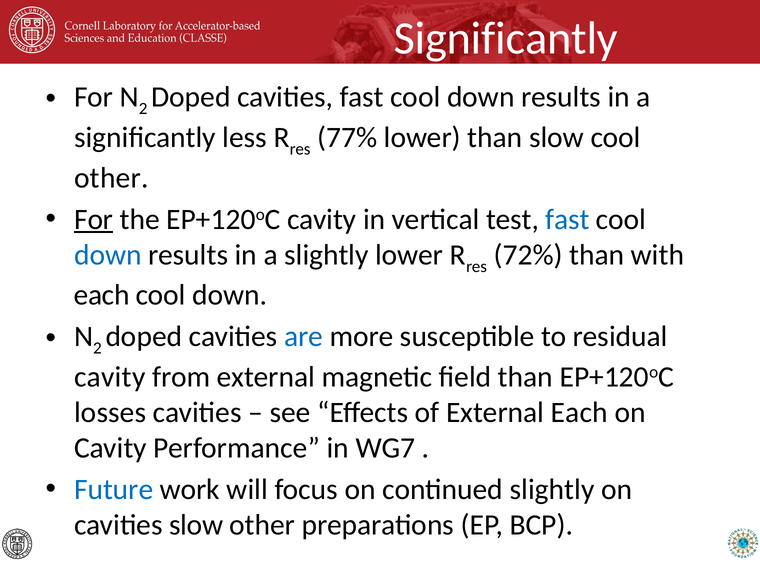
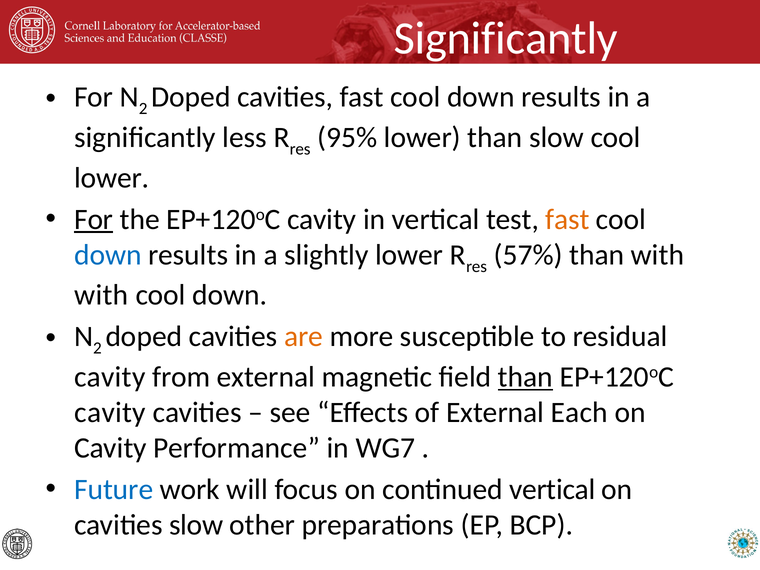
77%: 77% -> 95% (347, 138)
other: other -> lower (112, 178)
fast colour: blue -> orange (567, 219)
72%: 72% -> 57% (528, 255)
each: each -> with (101, 295)
are colour: blue -> orange (304, 337)
than underline: none -> present (525, 377)
losses: losses -> cavity (110, 412)
continued slightly: slightly -> vertical (552, 489)
